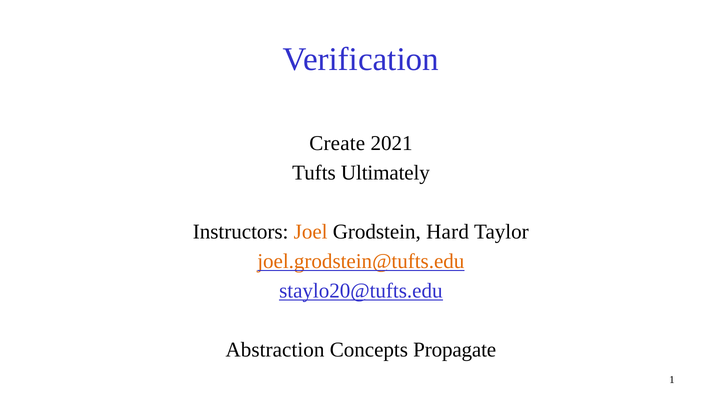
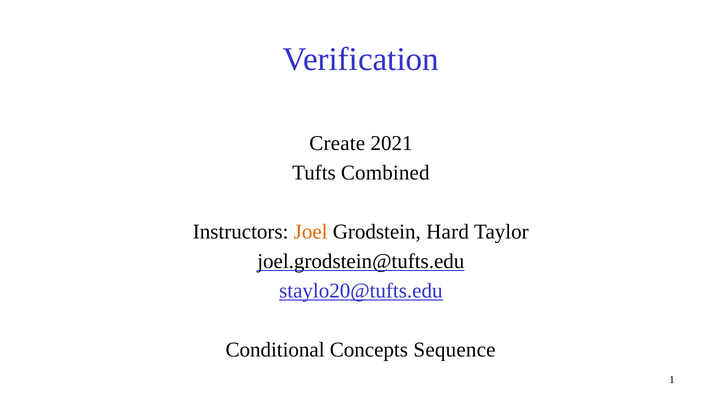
Ultimately: Ultimately -> Combined (385, 173)
joel.grodstein@tufts.edu colour: orange -> black (361, 261)
Abstraction: Abstraction -> Conditional (275, 350)
Propagate: Propagate -> Sequence (455, 350)
